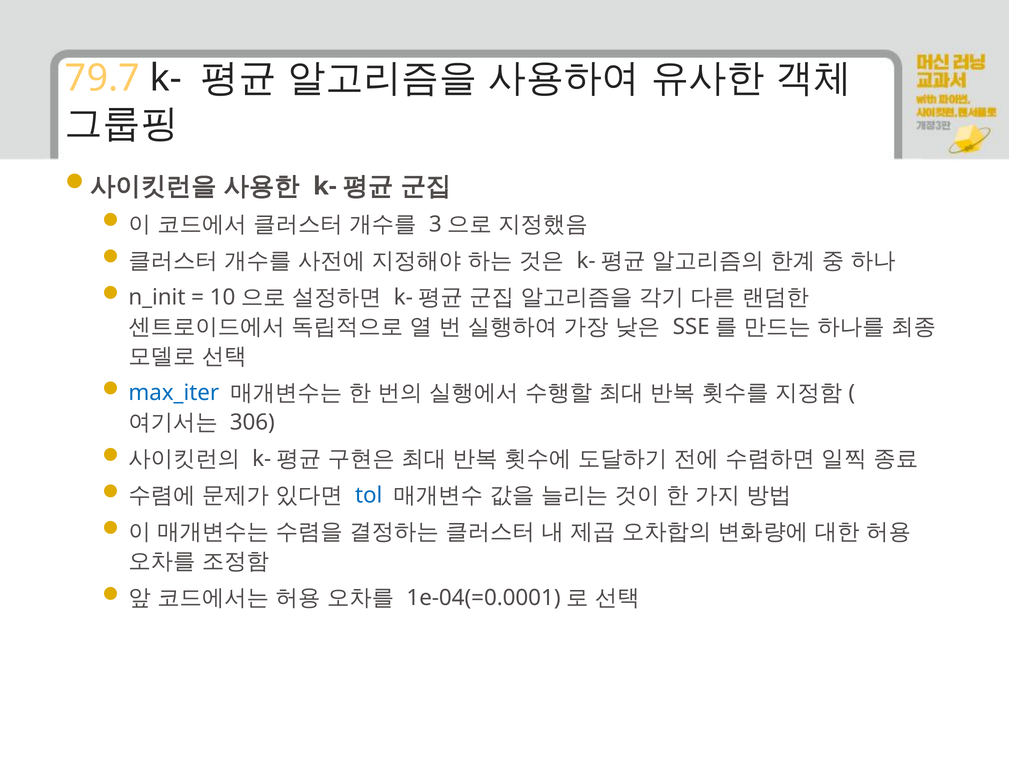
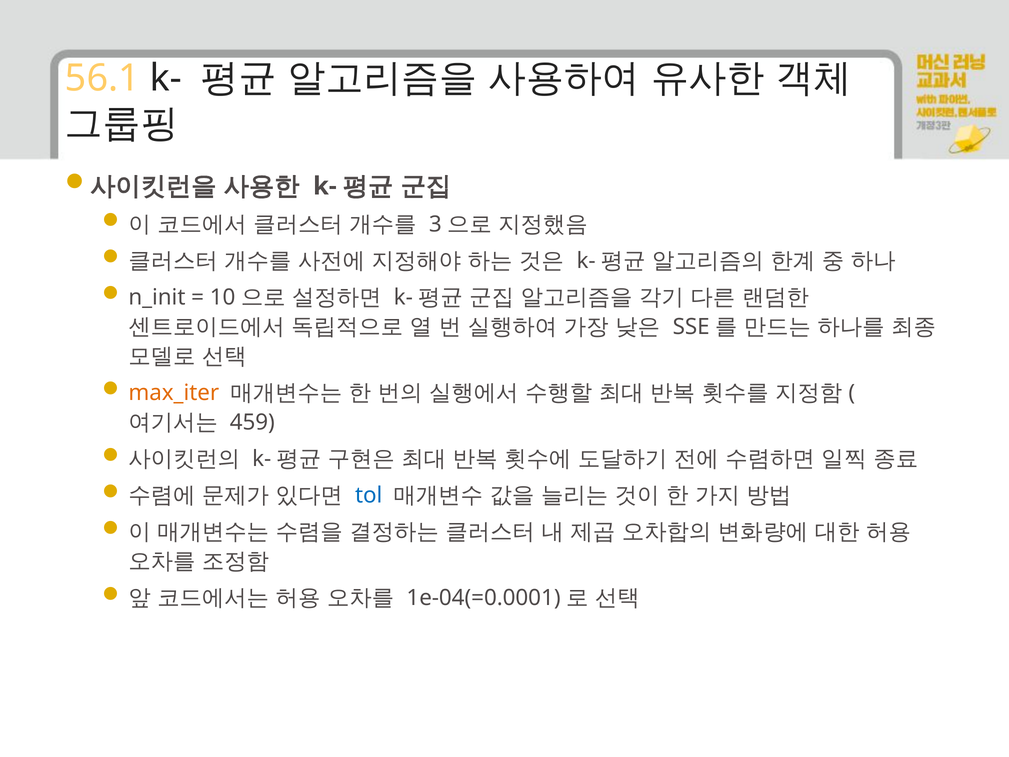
79.7: 79.7 -> 56.1 (102, 78)
max_iter colour: blue -> orange (174, 393)
306: 306 -> 459 (252, 422)
